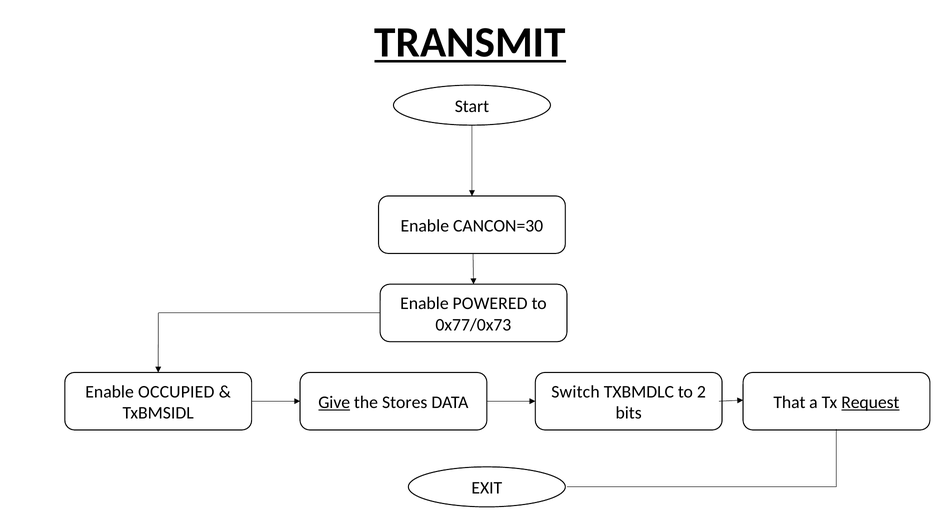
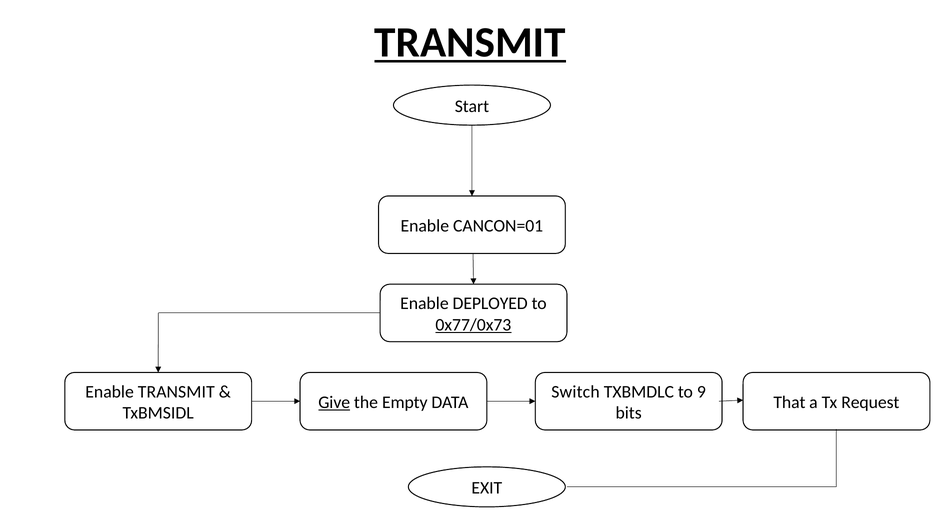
CANCON=30: CANCON=30 -> CANCON=01 (498, 226)
POWERED: POWERED -> DEPLOYED (490, 304)
0x77/0x73 underline: none -> present (473, 325)
Enable OCCUPIED: OCCUPIED -> TRANSMIT (176, 392)
2: 2 -> 9 (701, 392)
Stores: Stores -> Empty (405, 402)
Request underline: present -> none (870, 402)
